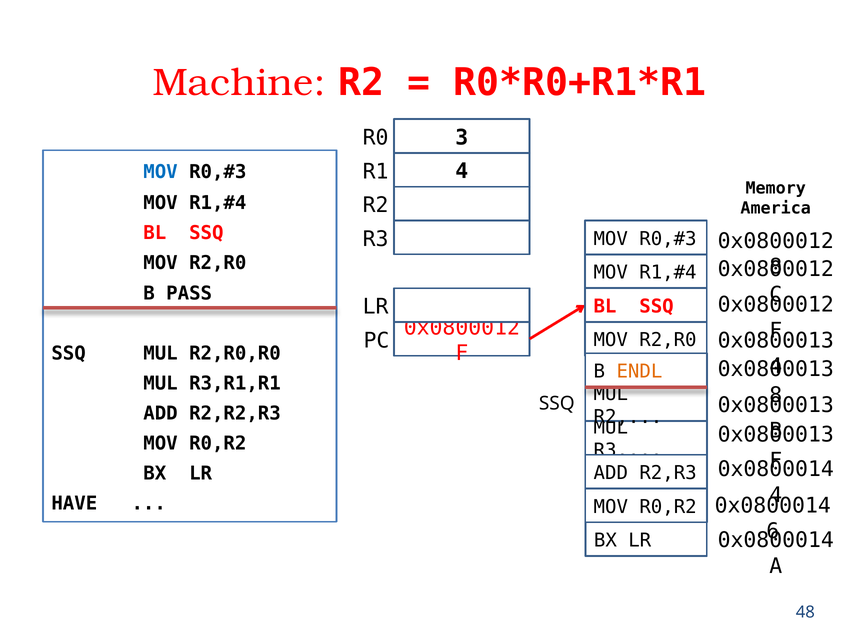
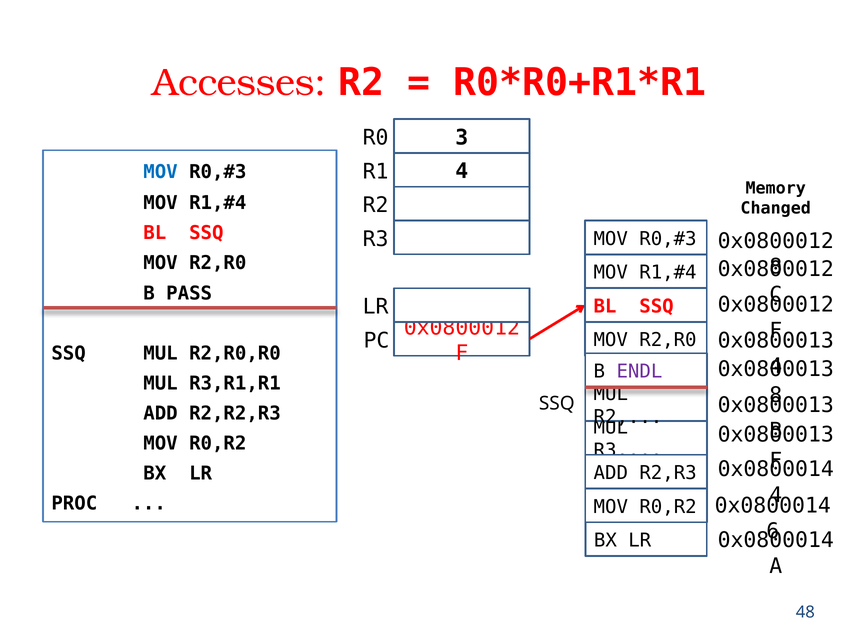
Machine: Machine -> Accesses (240, 83)
America: America -> Changed (776, 208)
ENDL colour: orange -> purple (639, 372)
HAVE: HAVE -> PROC (74, 504)
